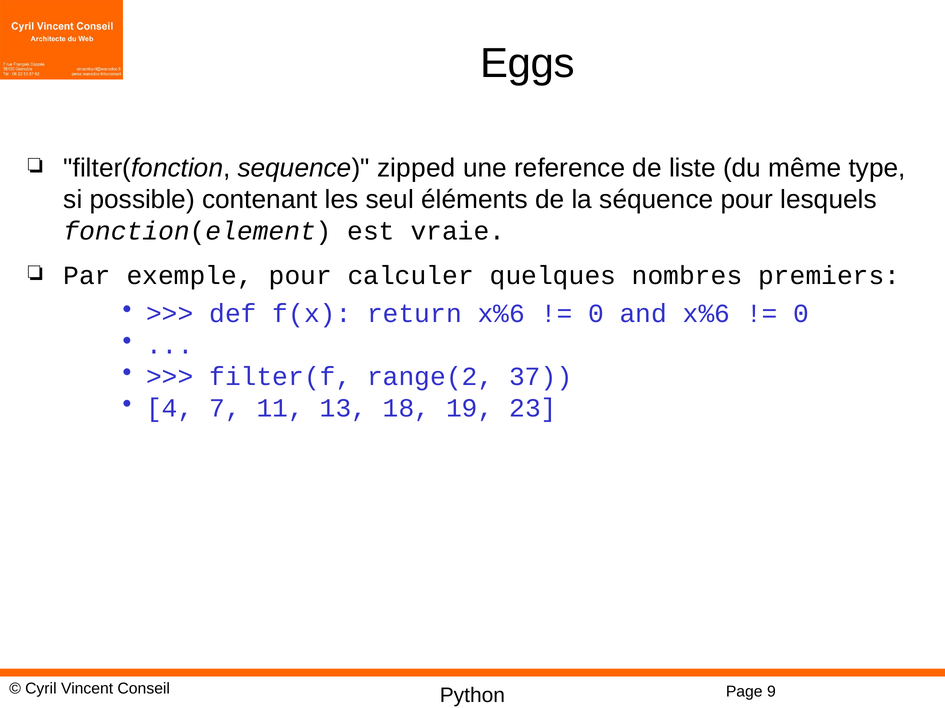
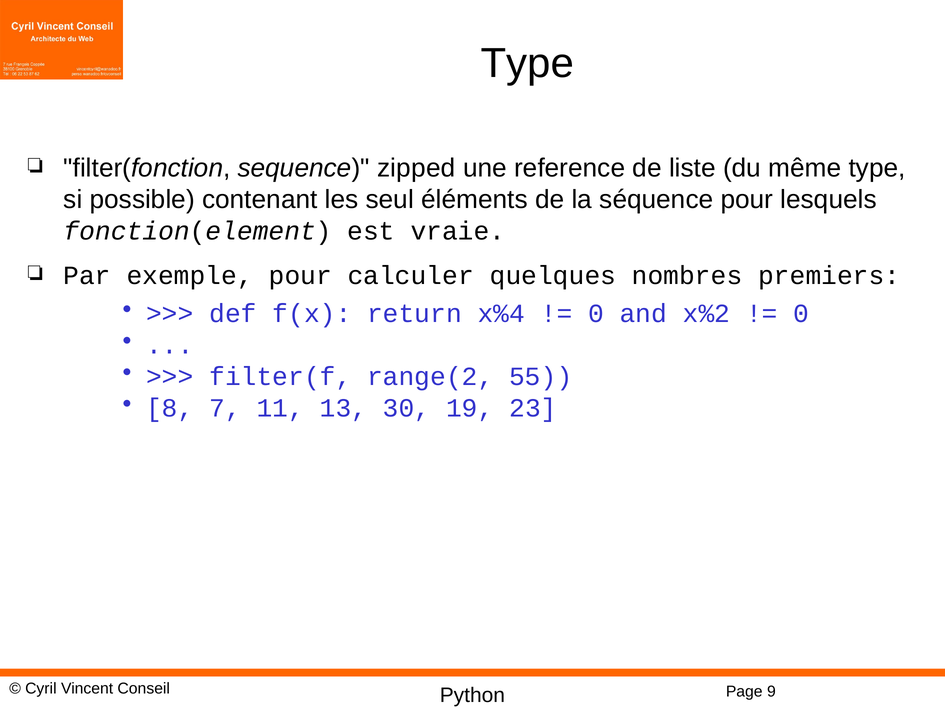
Eggs: Eggs -> Type (527, 63)
return x%6: x%6 -> x%4 (501, 314)
and x%6: x%6 -> x%2 (707, 314)
37: 37 -> 55 (541, 377)
4: 4 -> 8 (170, 409)
18: 18 -> 30 (407, 409)
